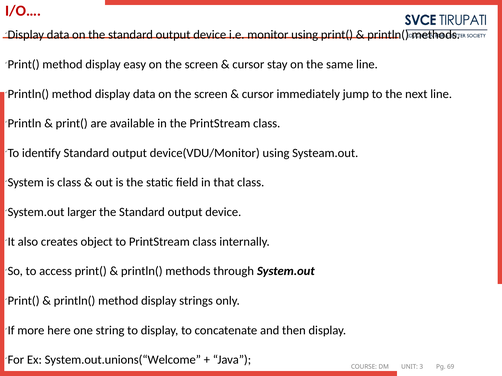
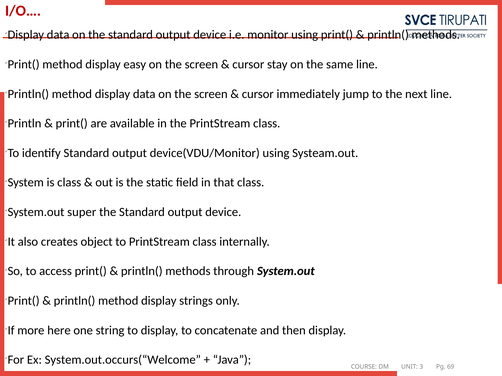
larger: larger -> super (82, 212)
System.out.unions(“Welcome: System.out.unions(“Welcome -> System.out.occurs(“Welcome (123, 360)
